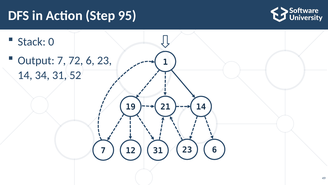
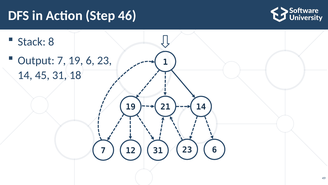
95: 95 -> 46 (127, 16)
0: 0 -> 8 (51, 42)
7 72: 72 -> 19 (76, 60)
34: 34 -> 45 (42, 75)
52: 52 -> 18 (75, 75)
